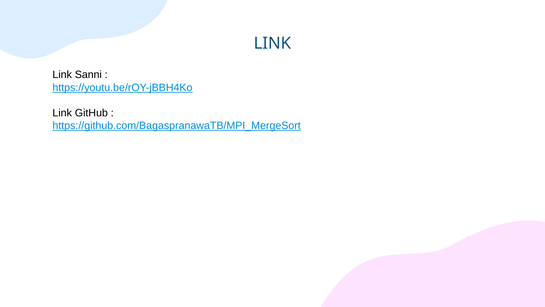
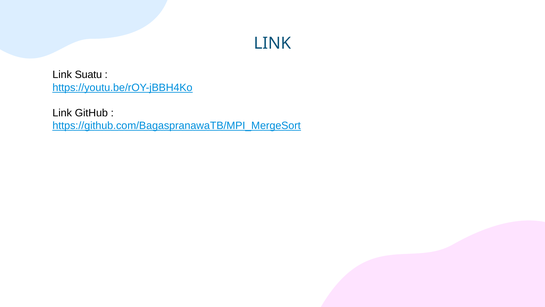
Sanni: Sanni -> Suatu (88, 75)
